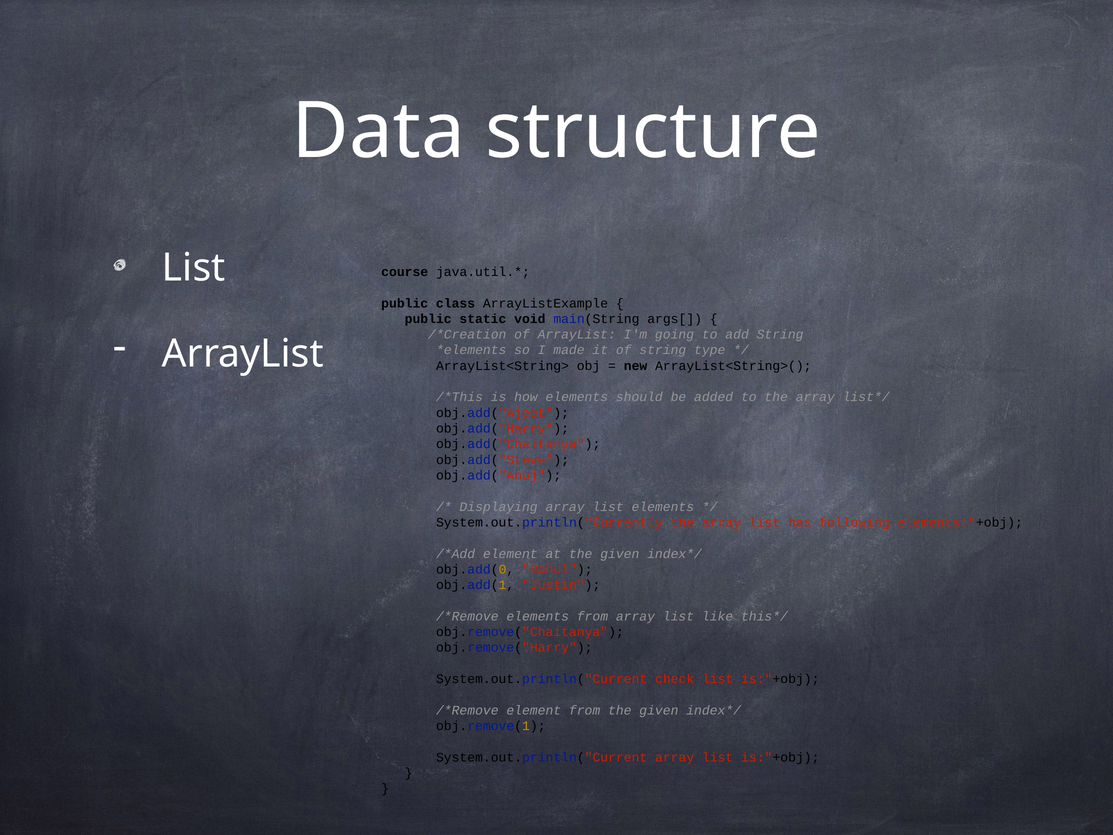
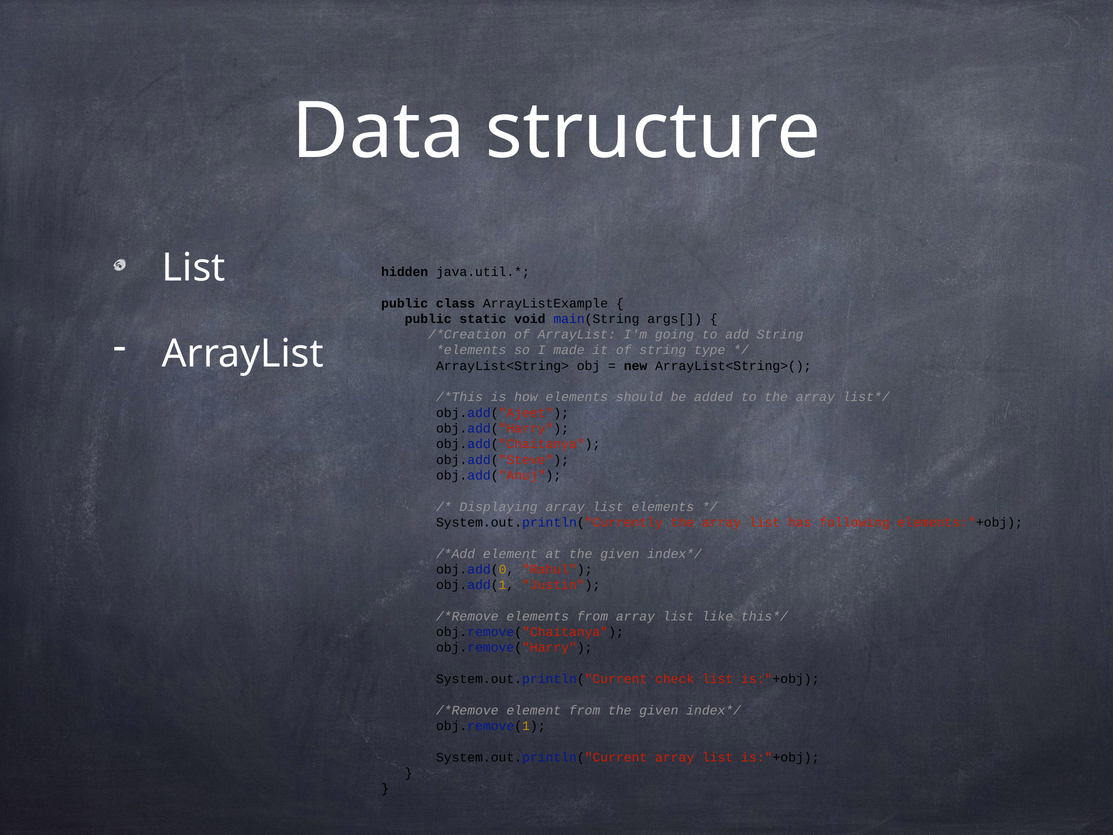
course: course -> hidden (405, 272)
